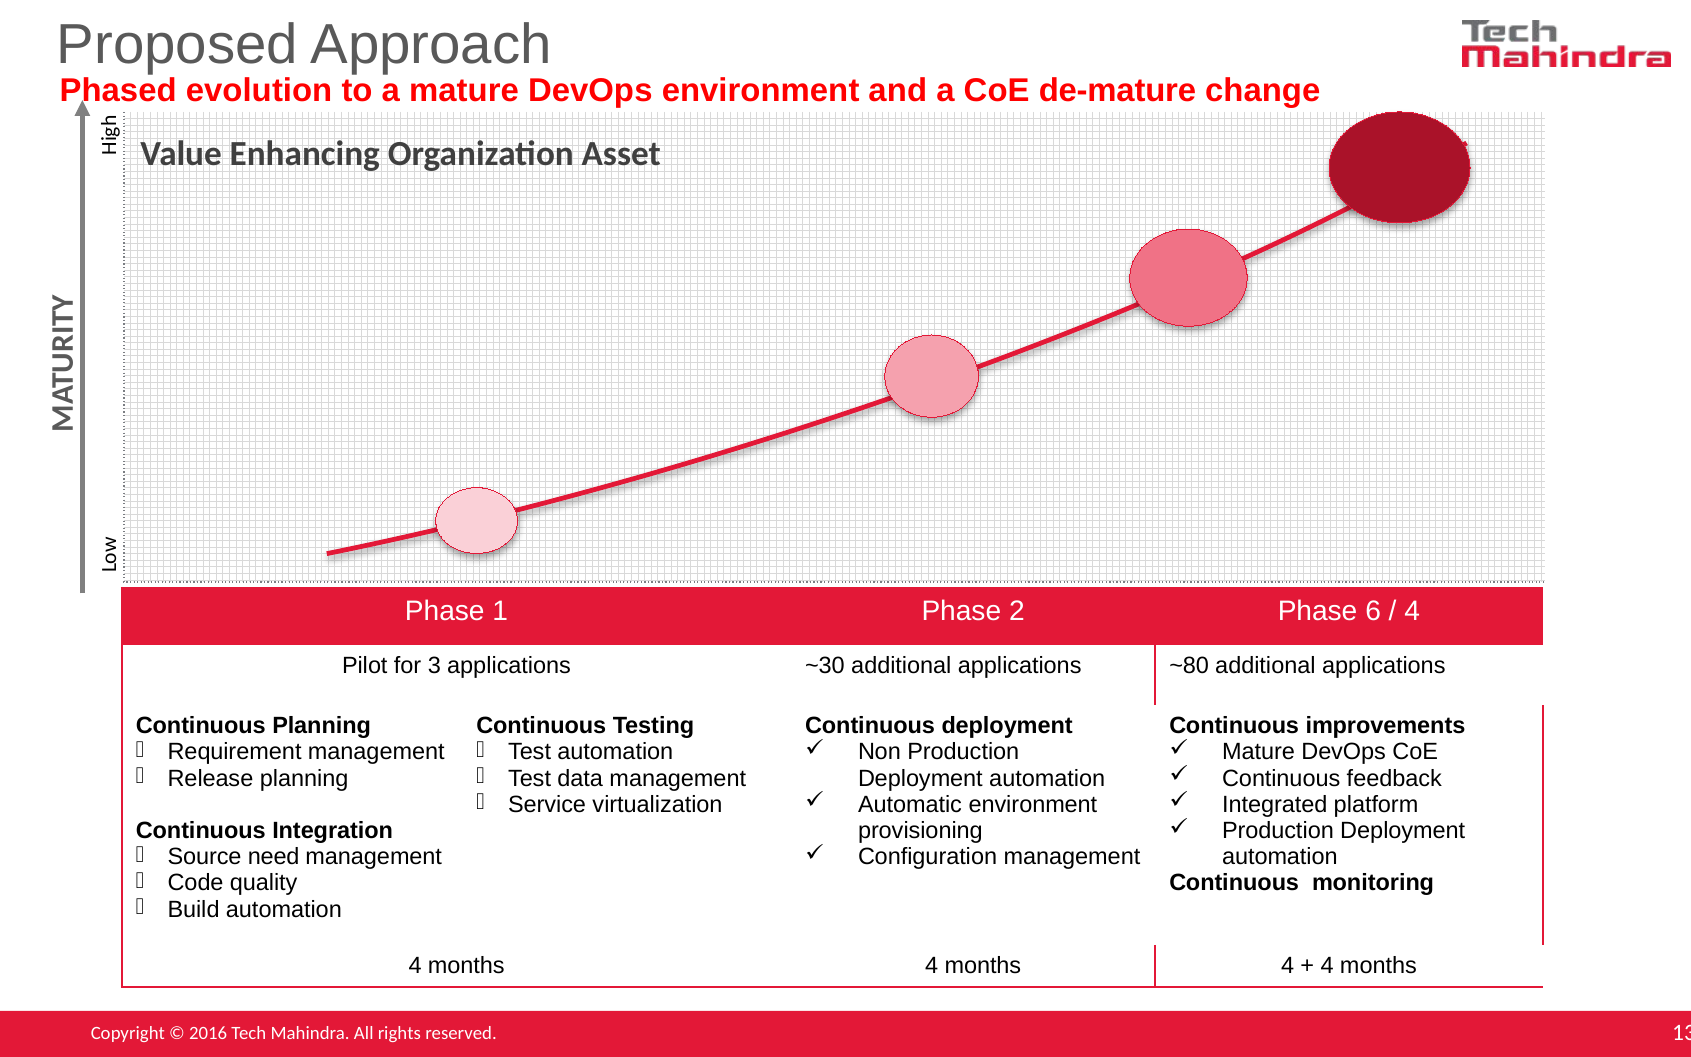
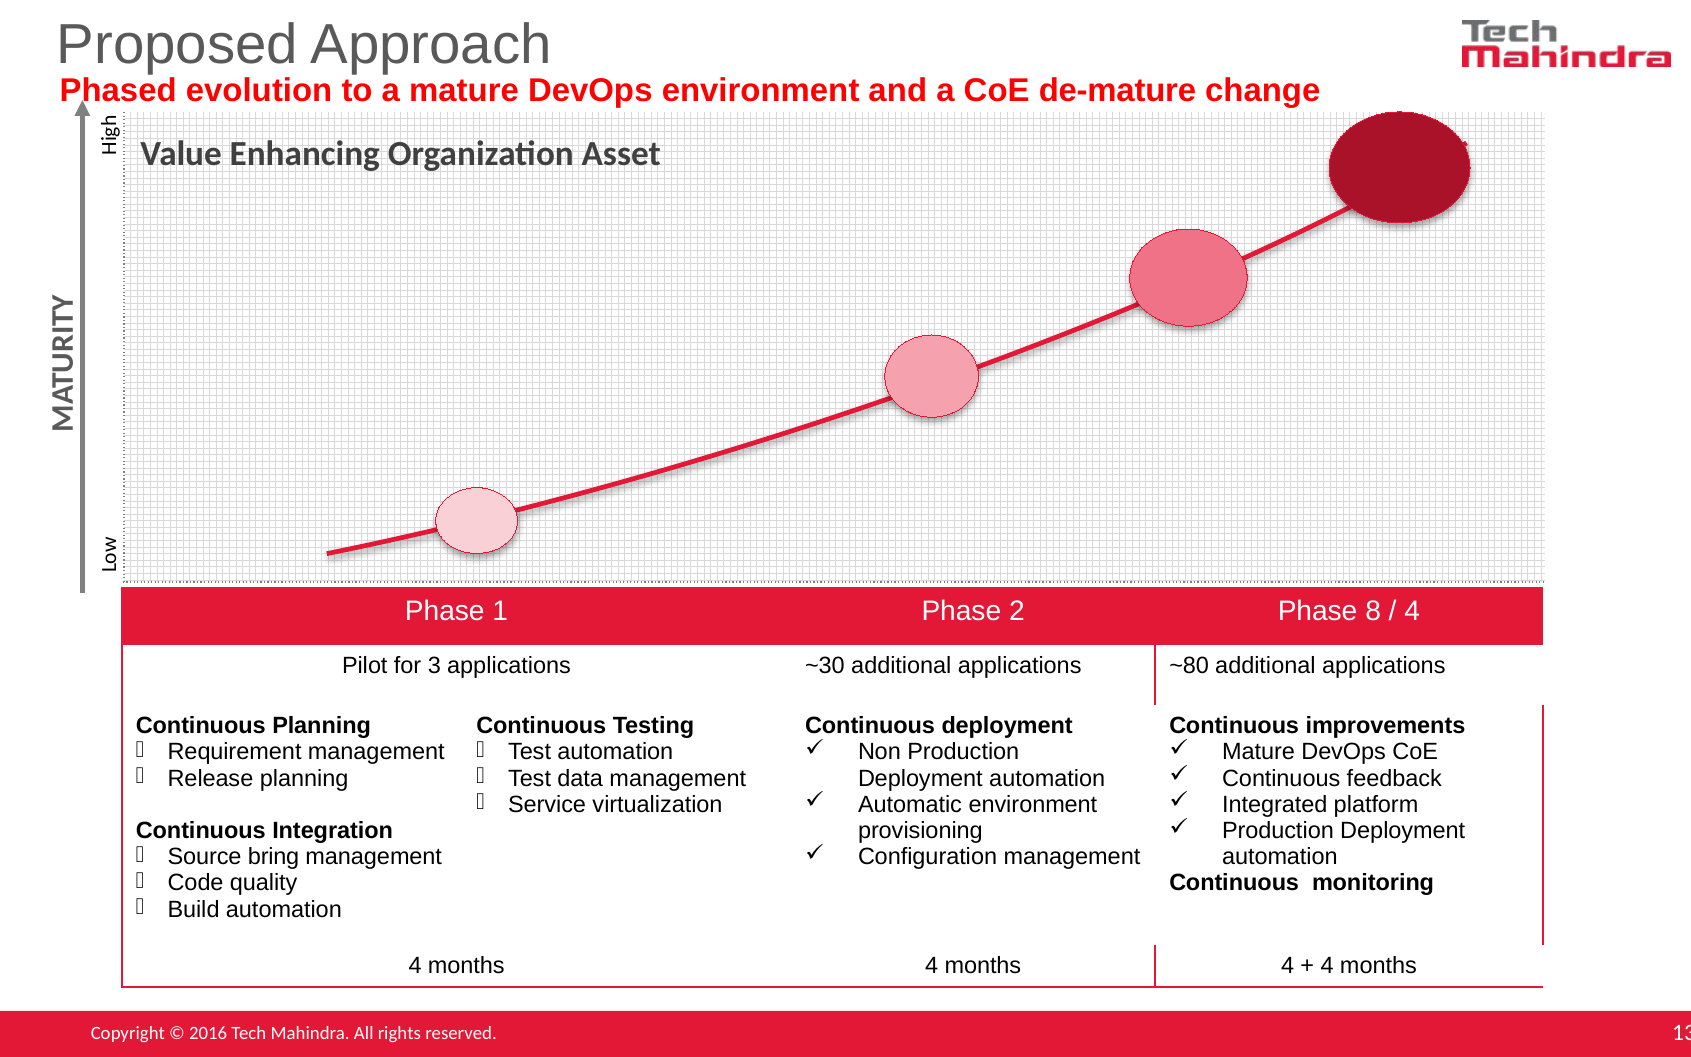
6: 6 -> 8 (1373, 611)
need: need -> bring (274, 857)
